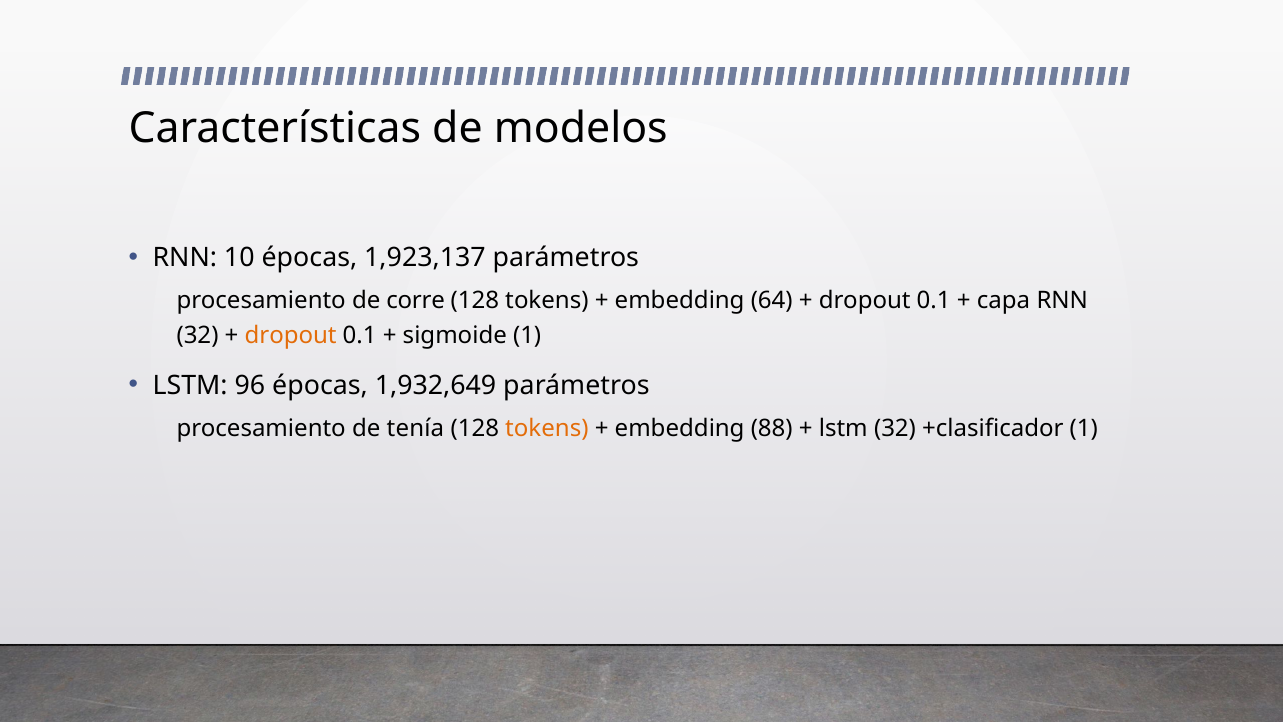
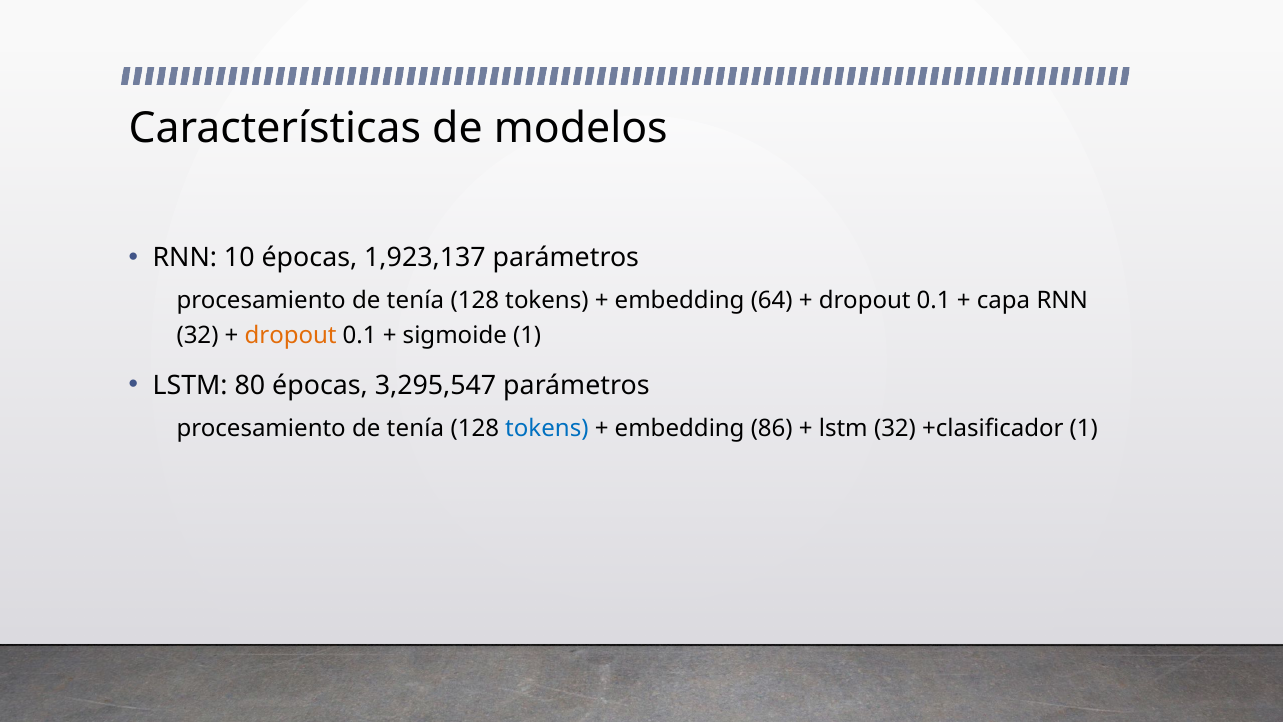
corre: corre -> tenía (415, 300)
96: 96 -> 80 (250, 385)
1,932,649: 1,932,649 -> 3,295,547 (436, 385)
tokens colour: orange -> blue (547, 428)
88: 88 -> 86 (772, 428)
